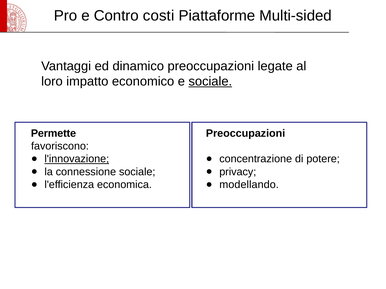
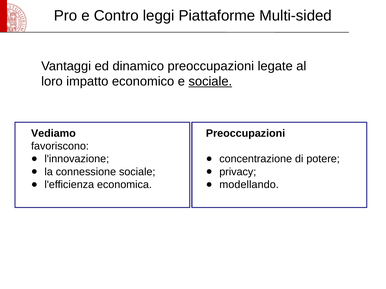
costi: costi -> leggi (159, 16)
Permette: Permette -> Vediamo (53, 133)
l'innovazione underline: present -> none (77, 159)
